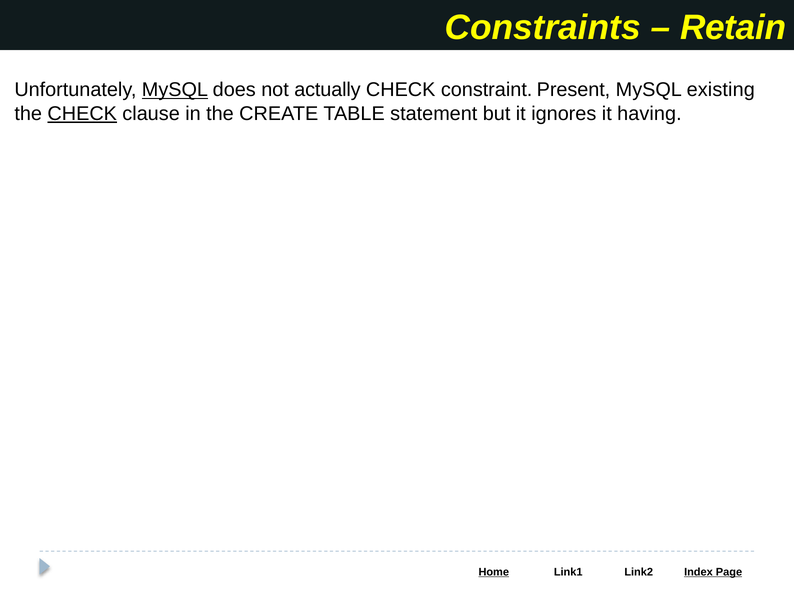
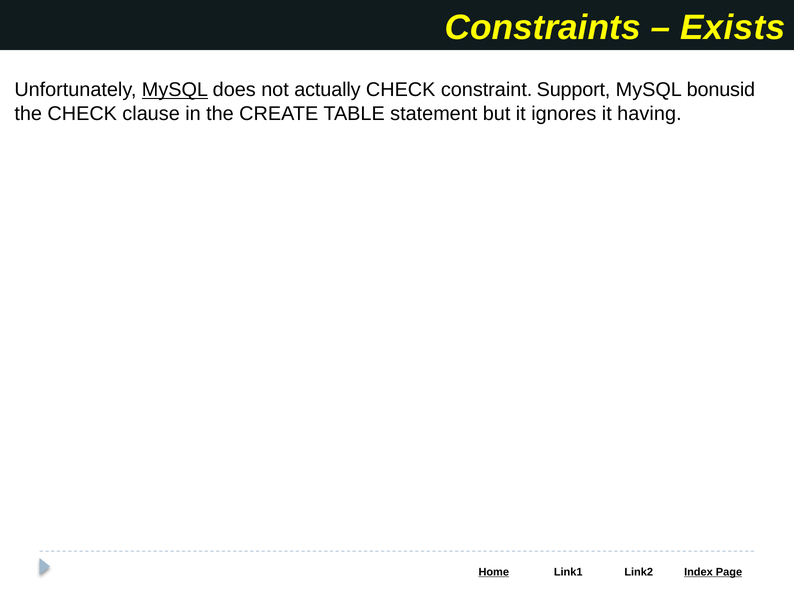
Retain: Retain -> Exists (733, 28)
Present: Present -> Support (574, 90)
existing: existing -> bonusid (721, 90)
CHECK underline: present -> none (82, 114)
